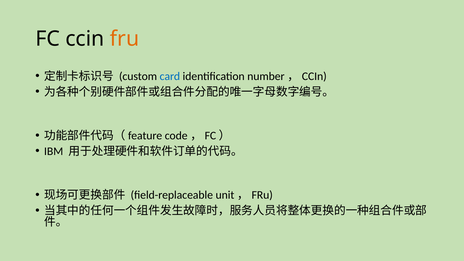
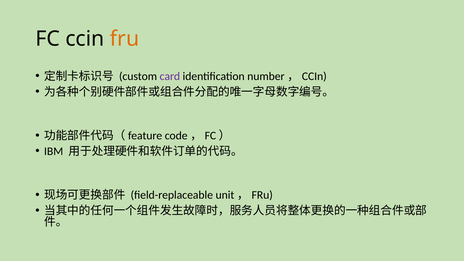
card colour: blue -> purple (170, 76)
